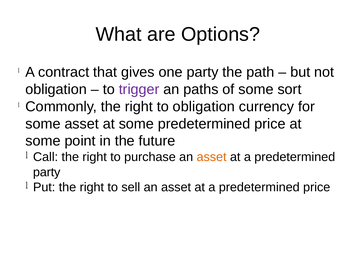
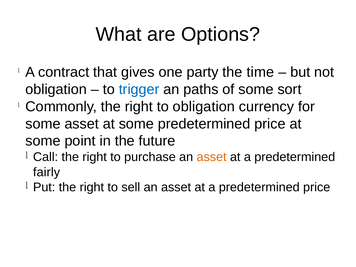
path: path -> time (260, 72)
trigger colour: purple -> blue (139, 89)
party: party -> fairly (47, 172)
